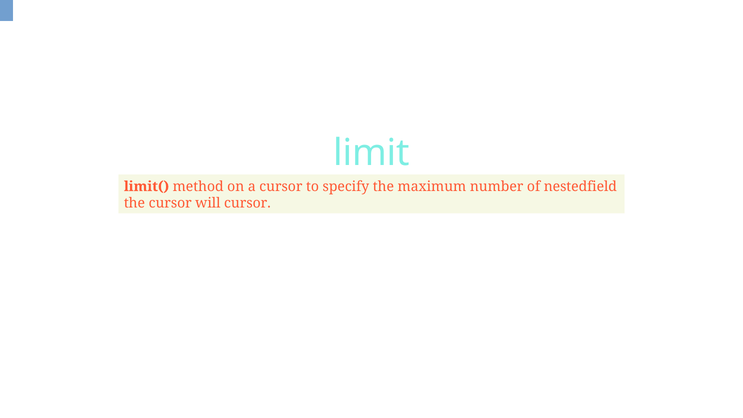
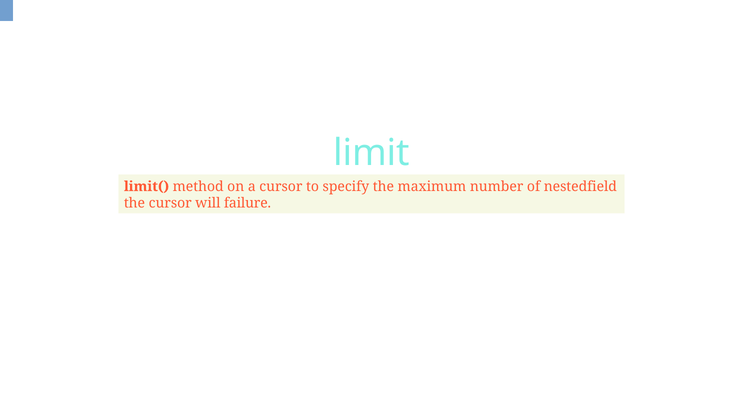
will cursor: cursor -> failure (248, 203)
